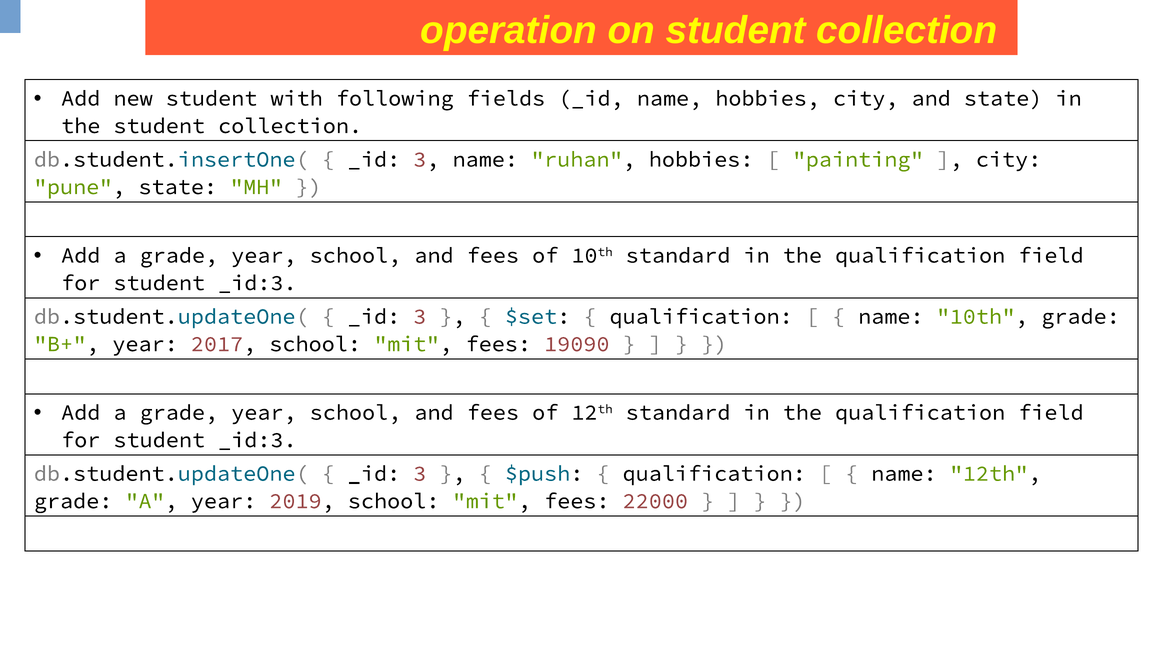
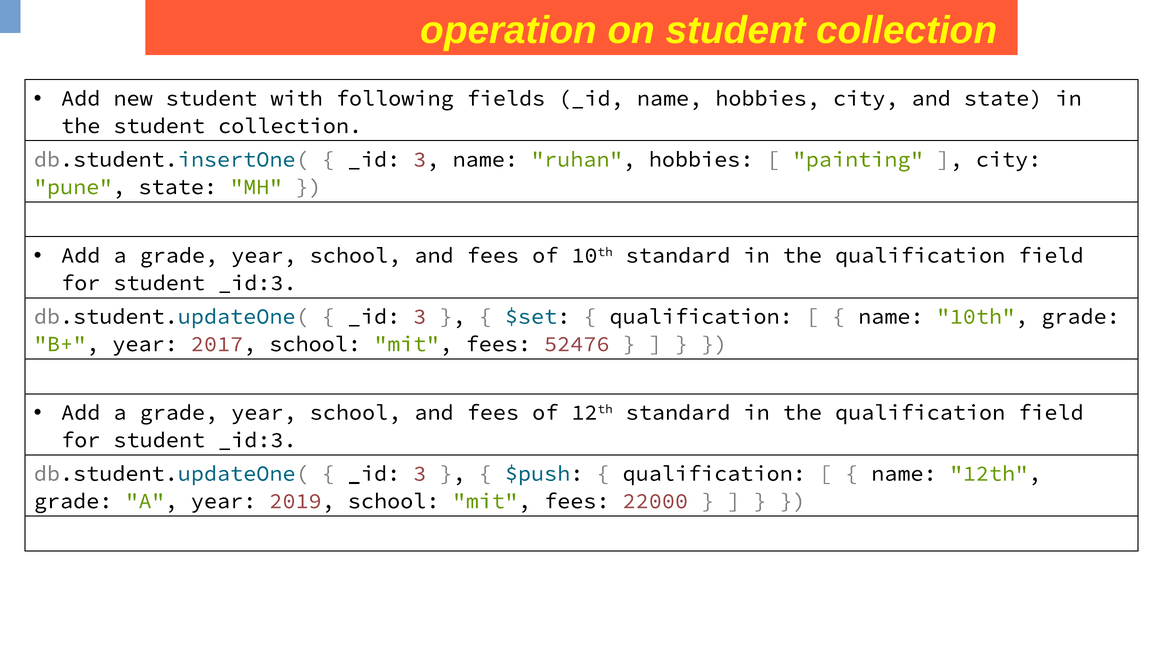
19090: 19090 -> 52476 (577, 344)
